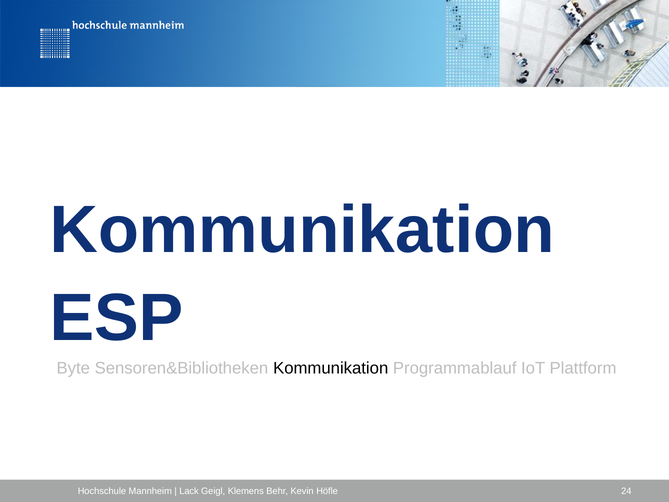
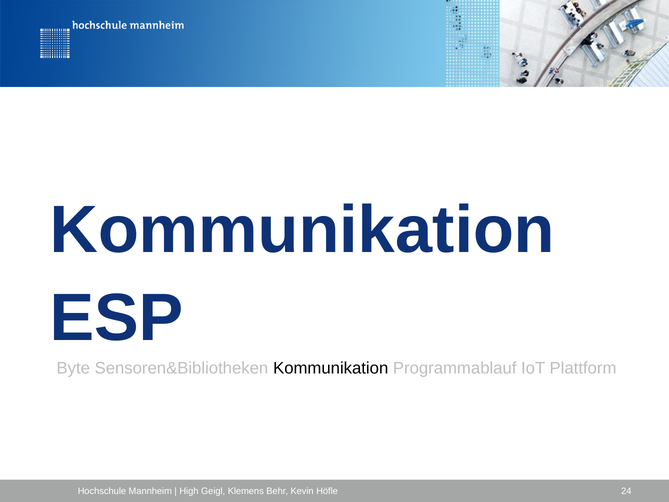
Lack: Lack -> High (189, 491)
